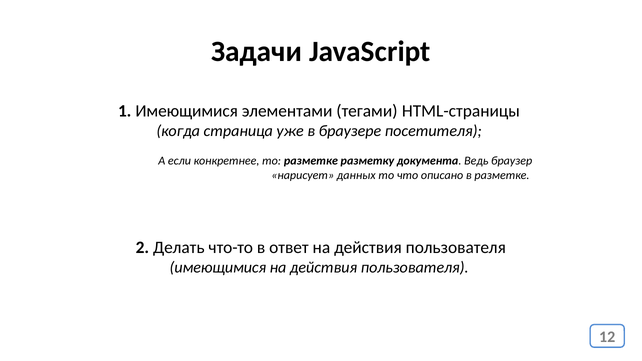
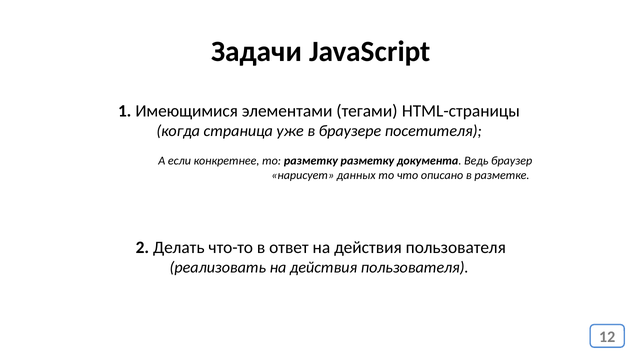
то разметке: разметке -> разметку (311, 161)
имеющимися: имеющимися -> реализовать (218, 268)
